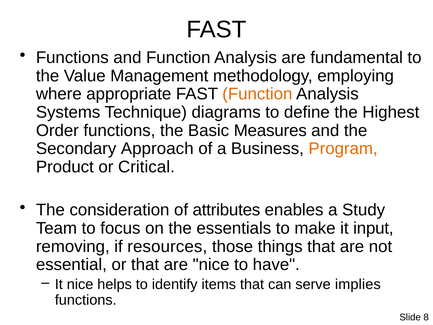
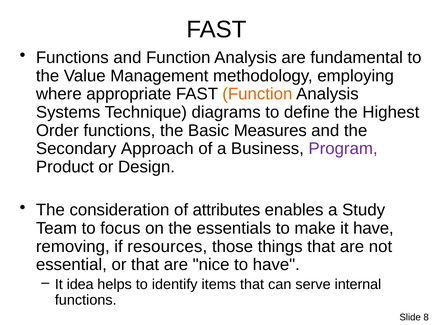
Program colour: orange -> purple (343, 149)
Critical: Critical -> Design (147, 167)
it input: input -> have (373, 228)
It nice: nice -> idea (80, 284)
implies: implies -> internal (358, 284)
